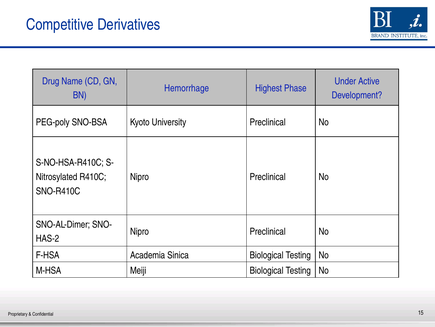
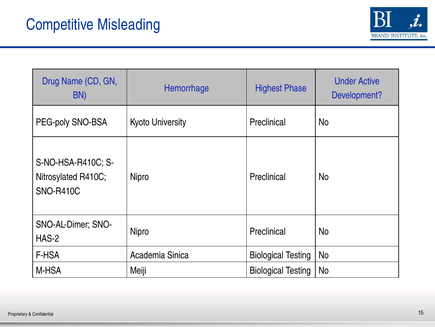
Derivatives: Derivatives -> Misleading (129, 25)
